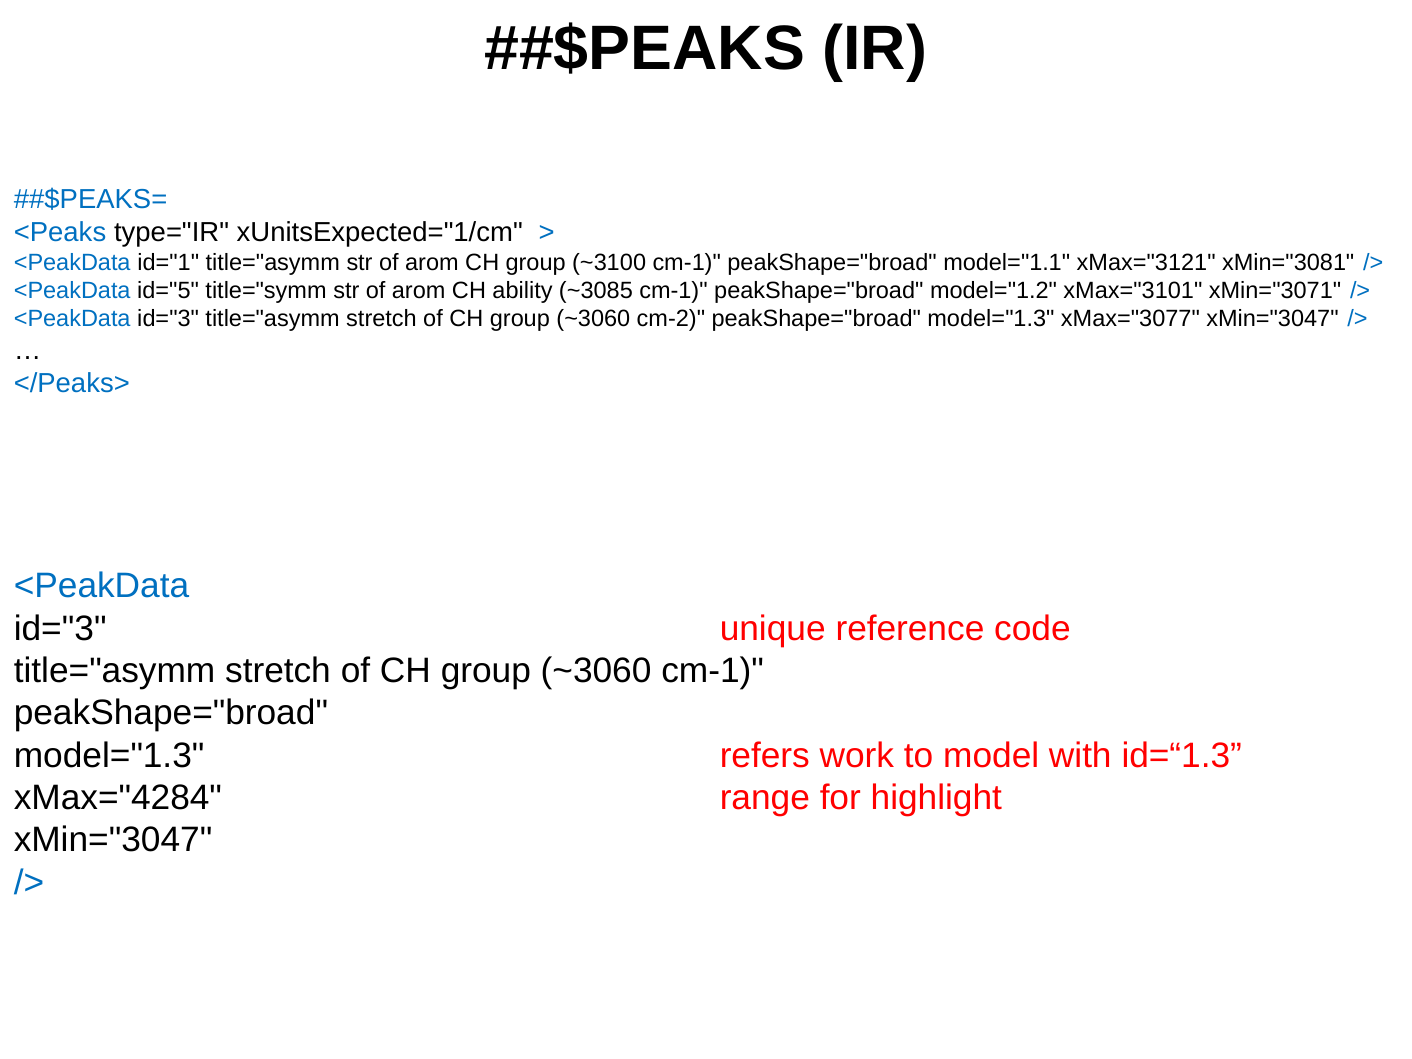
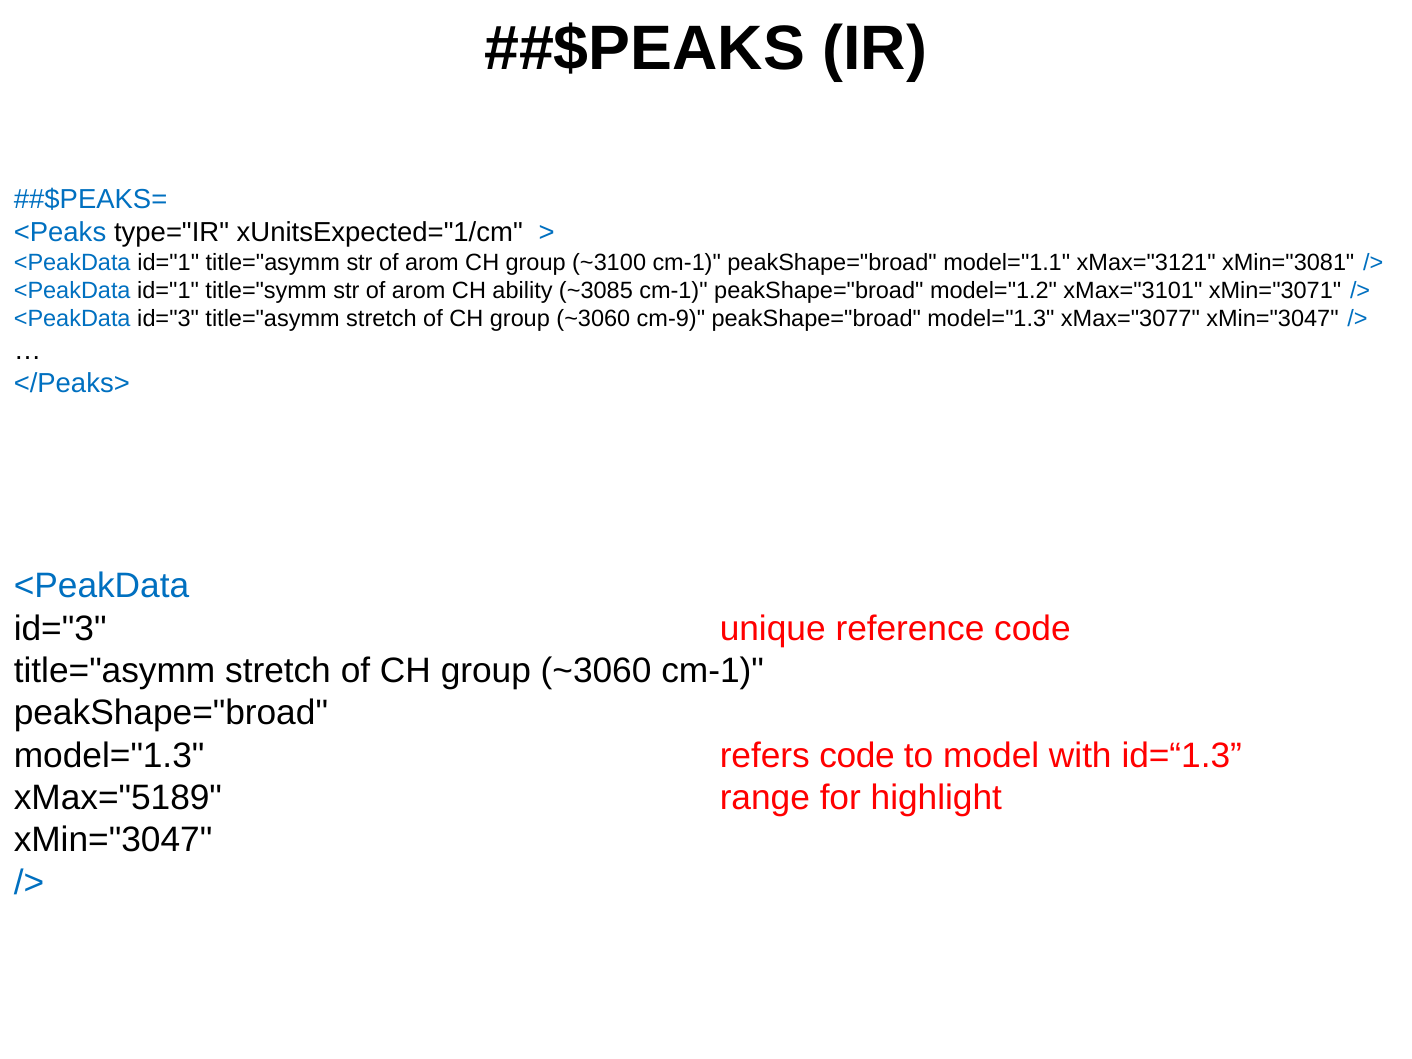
id="5: id="5 -> id="1 (168, 291)
cm-2: cm-2 -> cm-9 (671, 319)
refers work: work -> code (857, 756)
xMax="4284: xMax="4284 -> xMax="5189 (118, 798)
